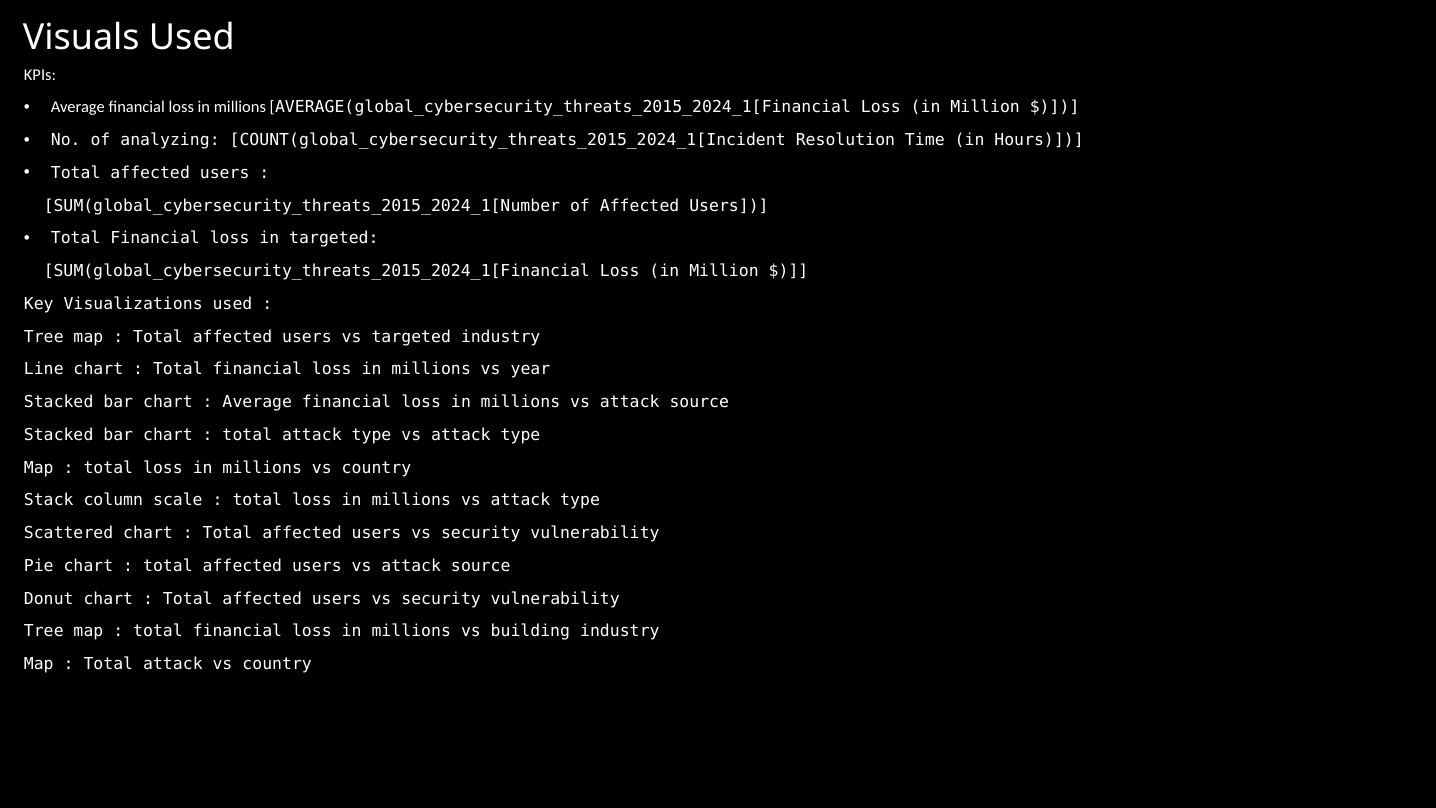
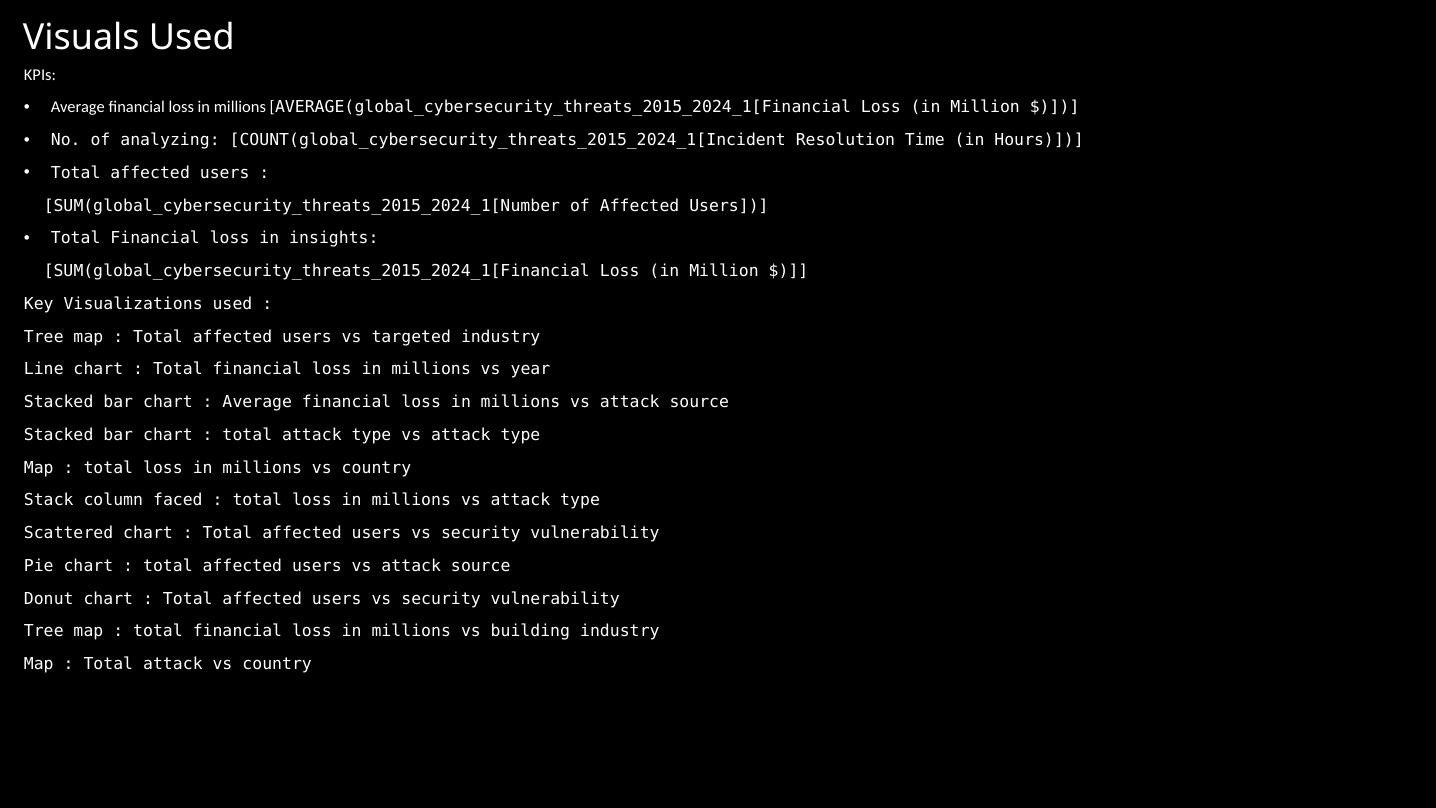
in targeted: targeted -> insights (334, 238)
scale: scale -> faced (178, 500)
